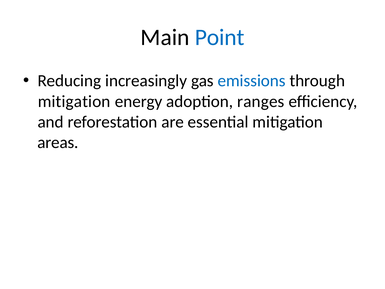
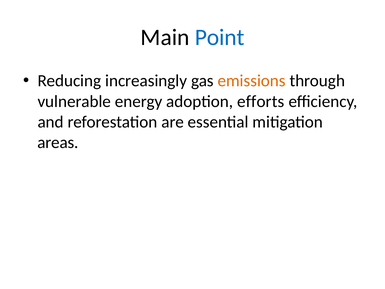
emissions colour: blue -> orange (252, 81)
mitigation: mitigation -> vulnerable (74, 101)
ranges: ranges -> efforts (261, 101)
